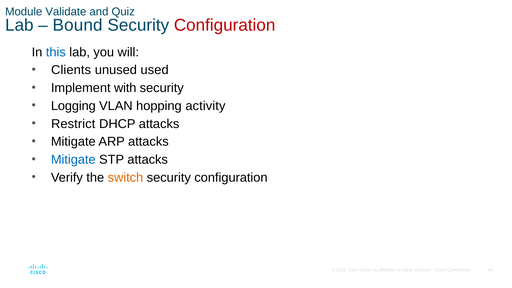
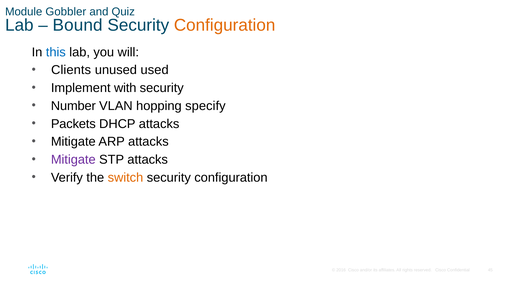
Validate: Validate -> Gobbler (66, 12)
Configuration colour: red -> orange (225, 25)
Logging: Logging -> Number (73, 106)
activity: activity -> specify (205, 106)
Restrict: Restrict -> Packets (73, 124)
Mitigate colour: blue -> purple (73, 160)
